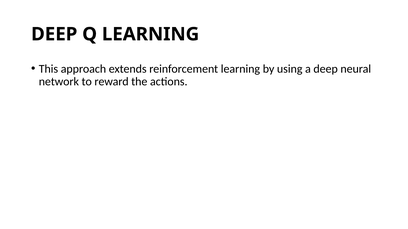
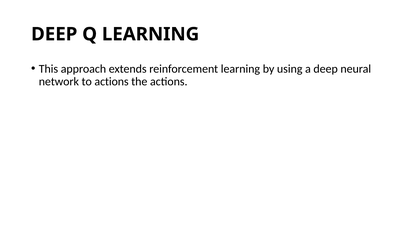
to reward: reward -> actions (112, 82)
